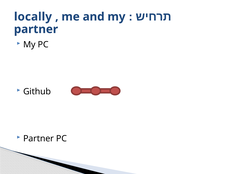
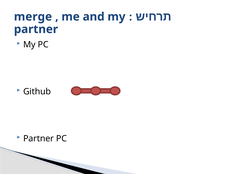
locally: locally -> merge (33, 17)
